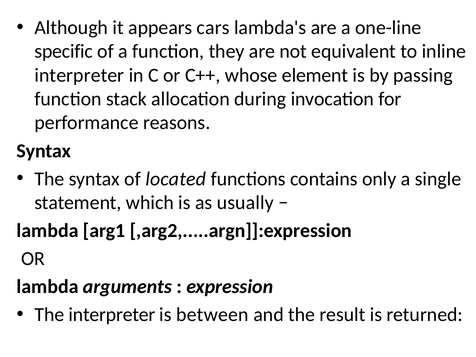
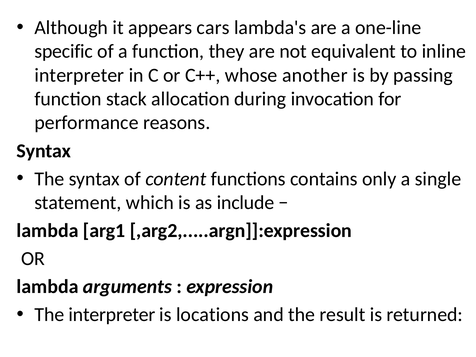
element: element -> another (315, 75)
located: located -> content (176, 179)
usually: usually -> include (246, 203)
between: between -> locations (212, 315)
